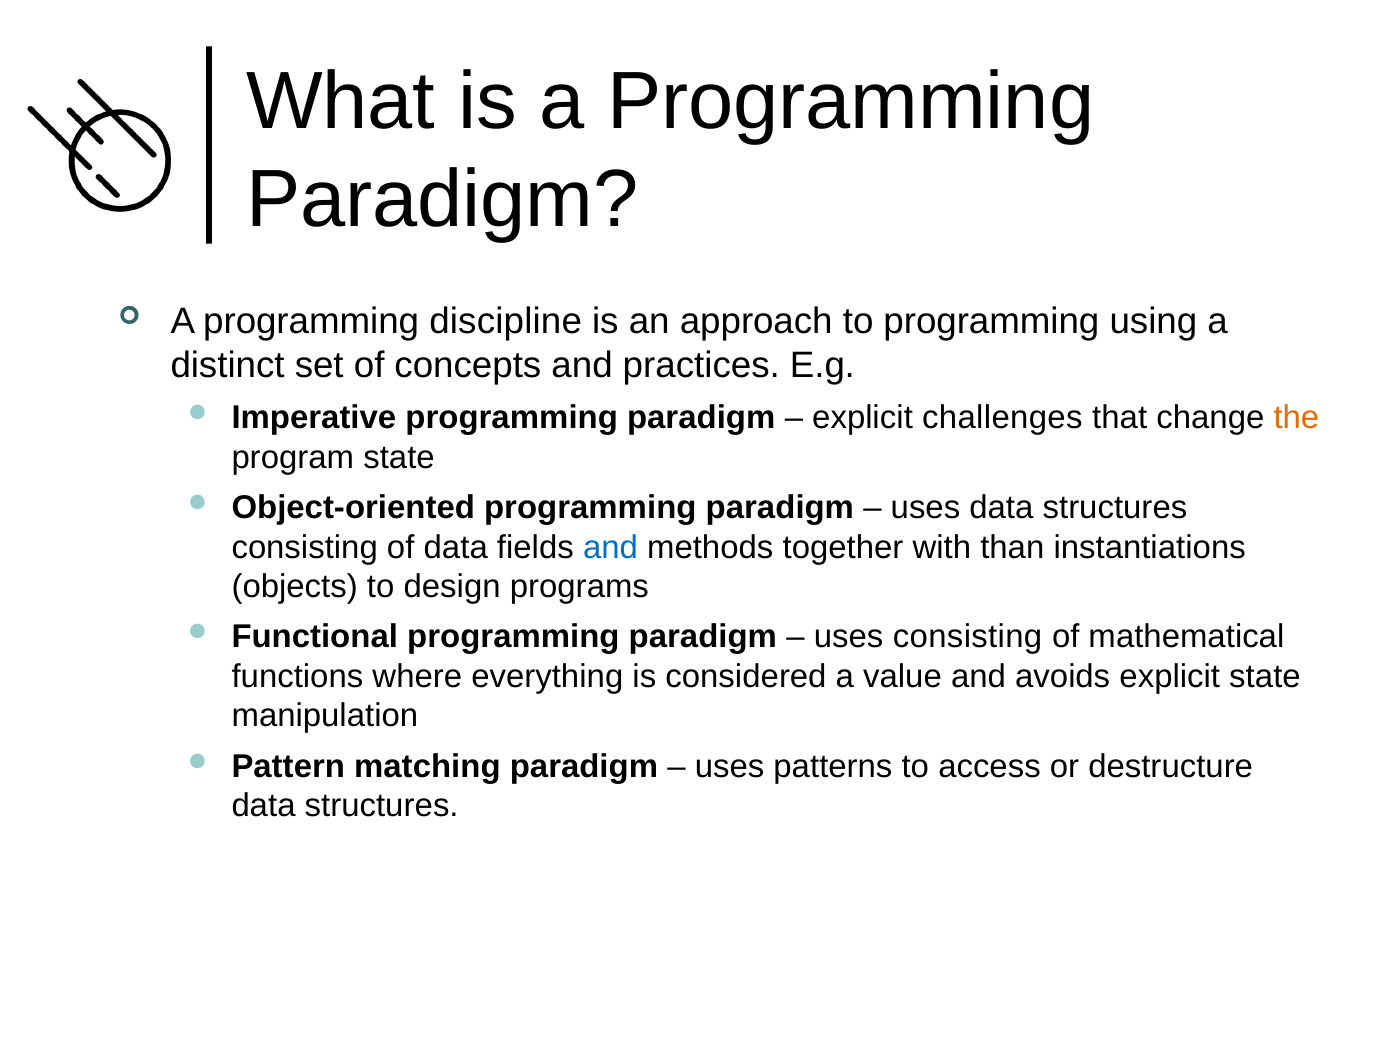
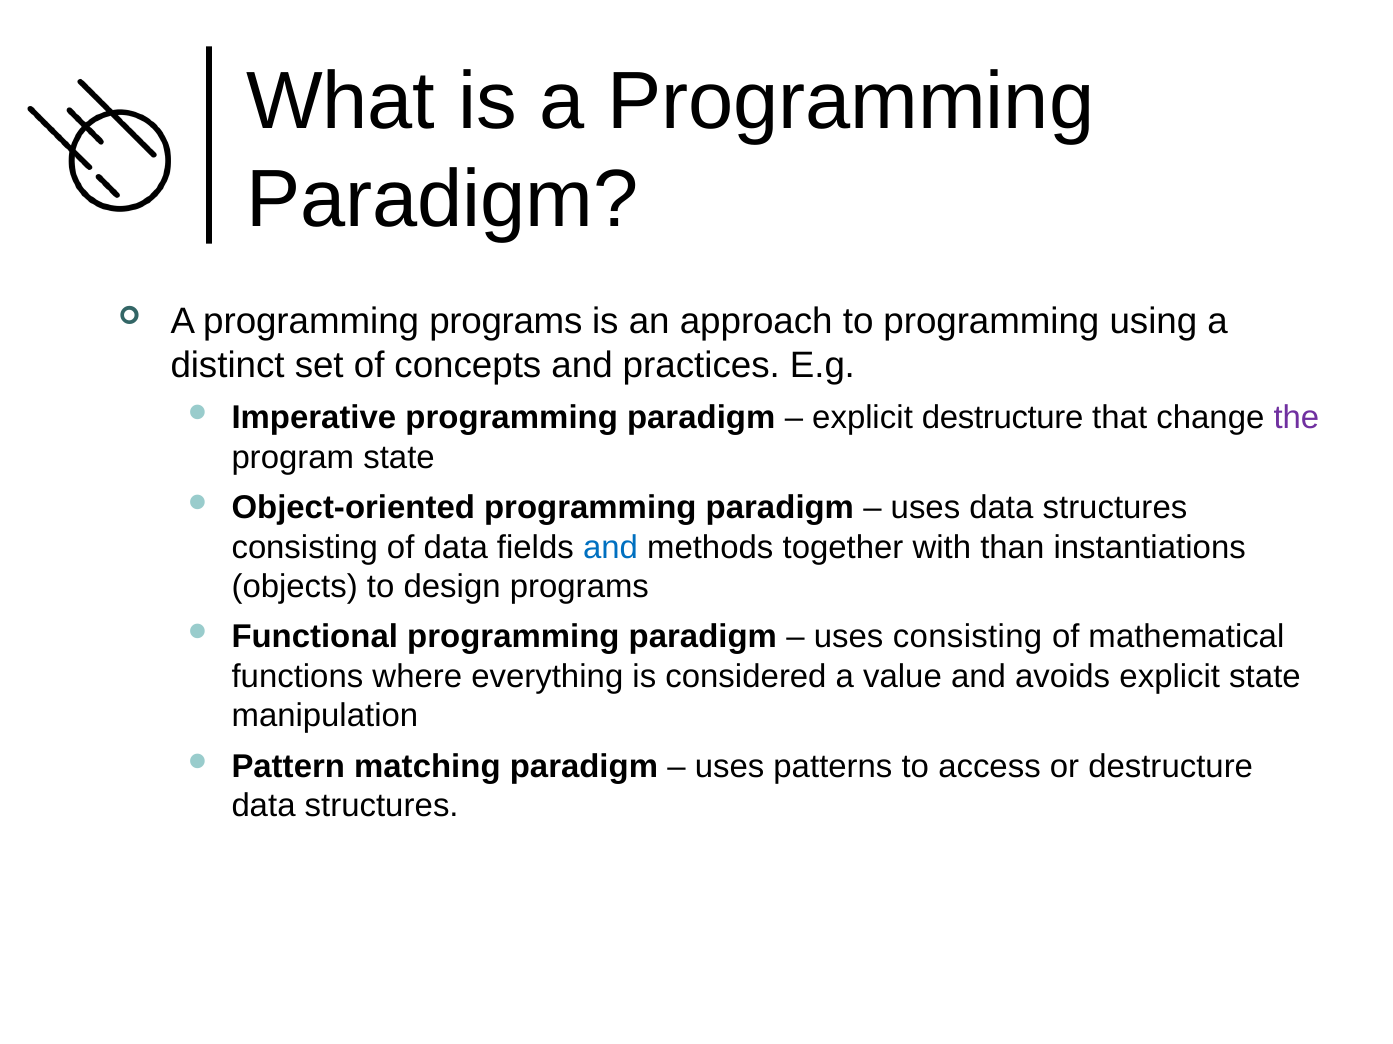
programming discipline: discipline -> programs (506, 322)
explicit challenges: challenges -> destructure (1003, 418)
the colour: orange -> purple (1296, 418)
